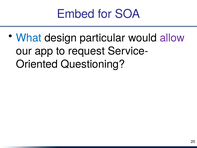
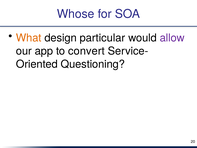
Embed: Embed -> Whose (76, 14)
What colour: blue -> orange (29, 38)
request: request -> convert (86, 51)
